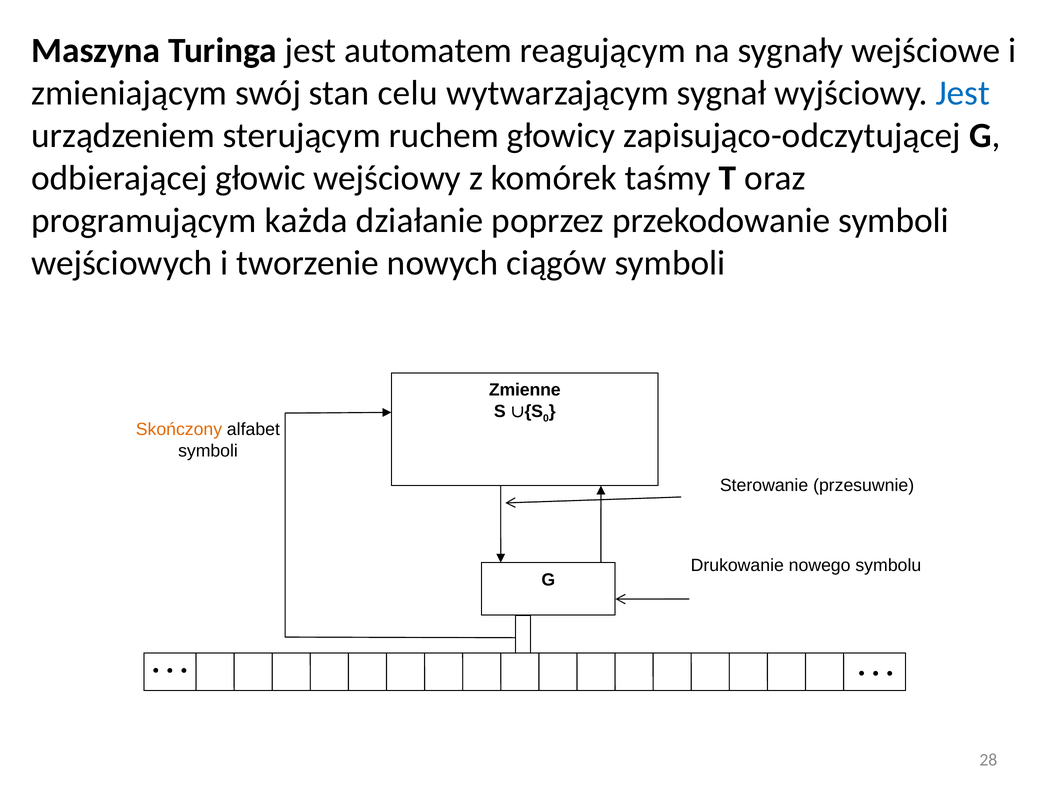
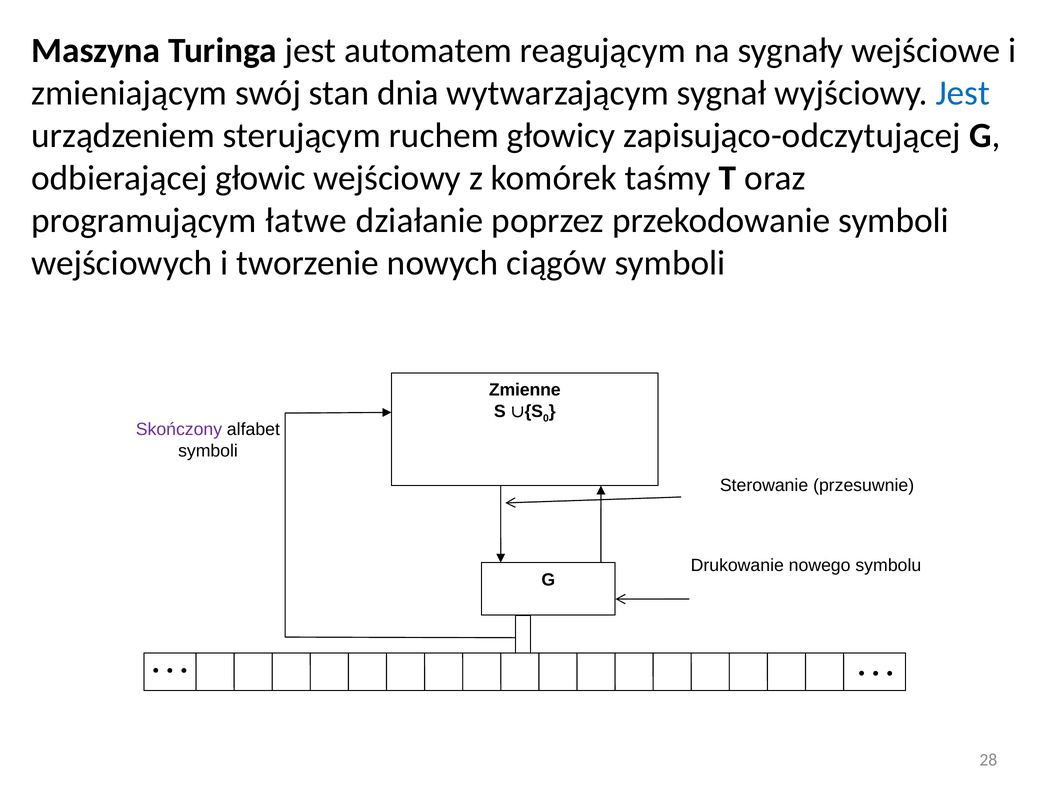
celu: celu -> dnia (408, 93)
każda: każda -> łatwe (306, 221)
Skończony colour: orange -> purple (179, 429)
